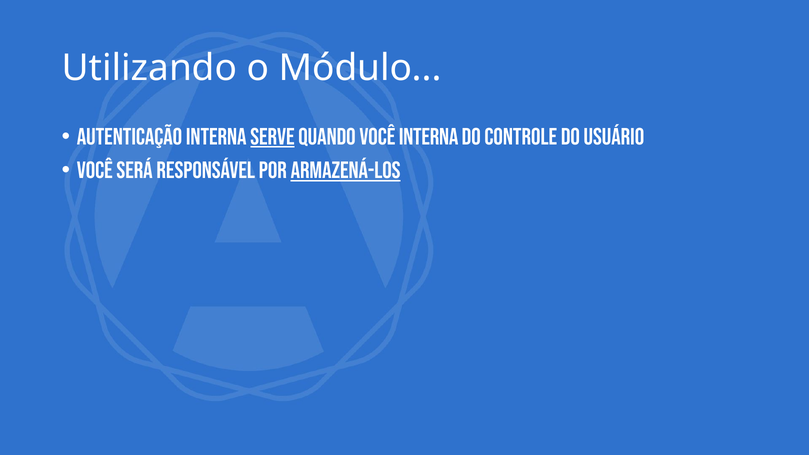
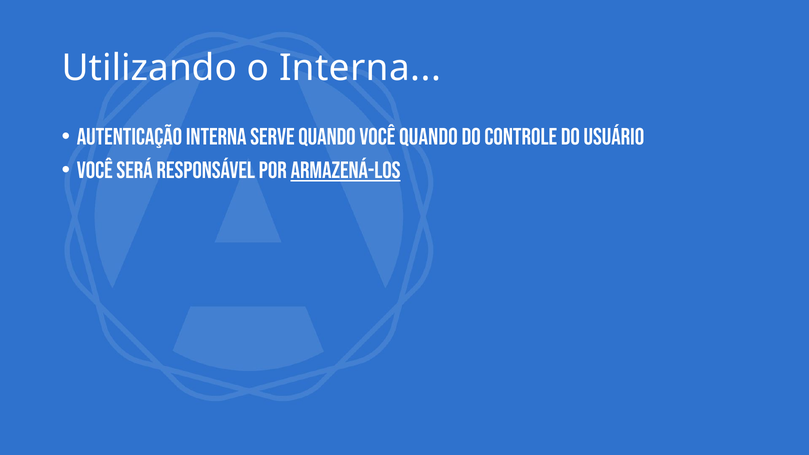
o Módulo: Módulo -> Interna (360, 68)
serve underline: present -> none (272, 137)
você interna: interna -> quando (428, 137)
